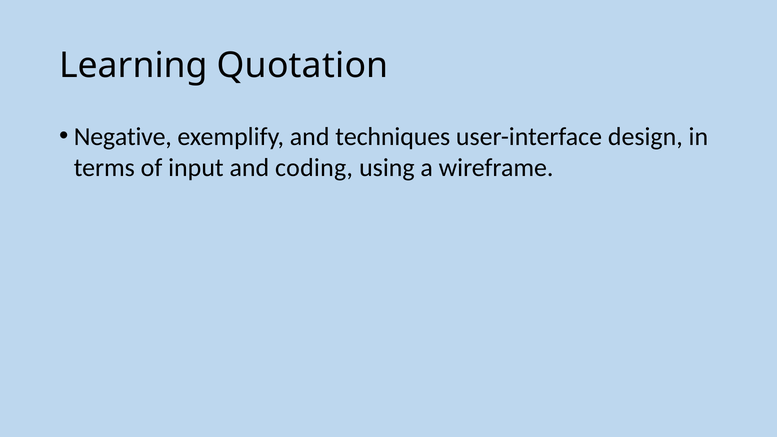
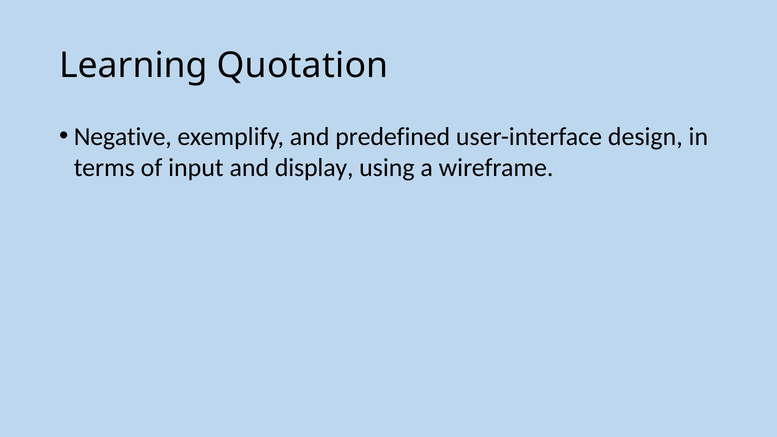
techniques: techniques -> predefined (393, 137)
coding: coding -> display (314, 168)
